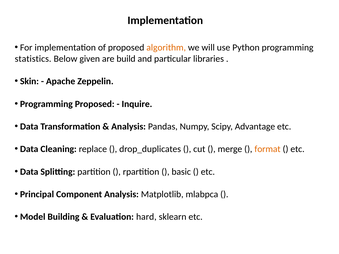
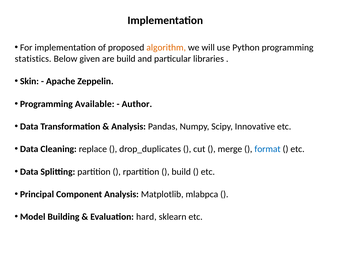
Programming Proposed: Proposed -> Available (95, 104)
Inquire: Inquire -> Author (137, 104)
Advantage: Advantage -> Innovative (255, 127)
format colour: orange -> blue (268, 149)
basic: basic -> build (181, 172)
